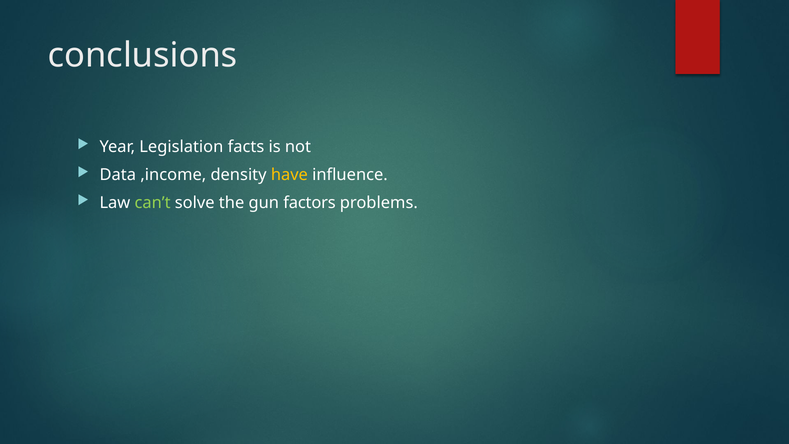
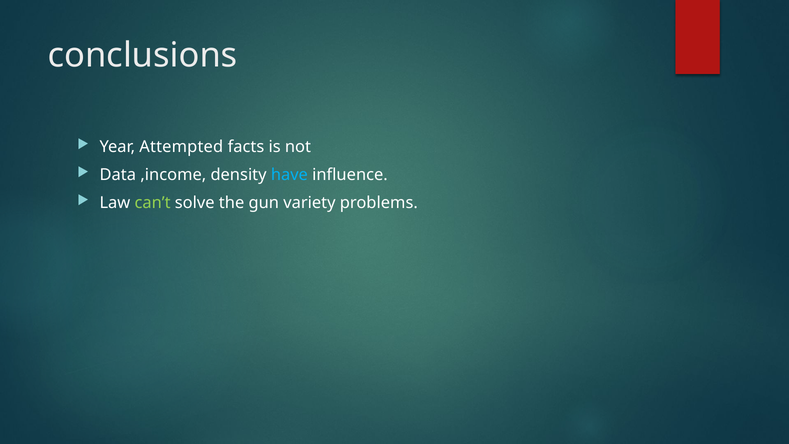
Legislation: Legislation -> Attempted (181, 147)
have colour: yellow -> light blue (289, 175)
factors: factors -> variety (309, 203)
